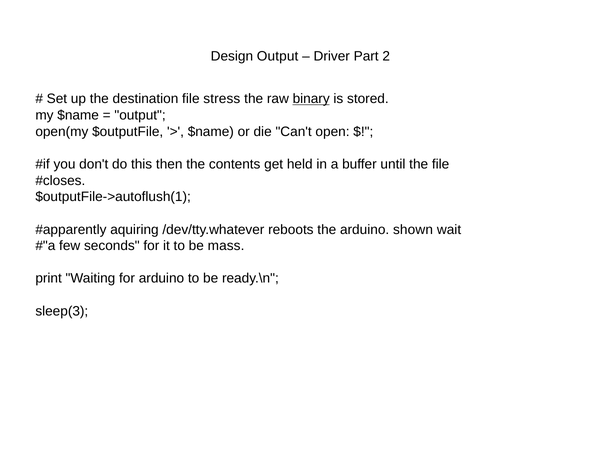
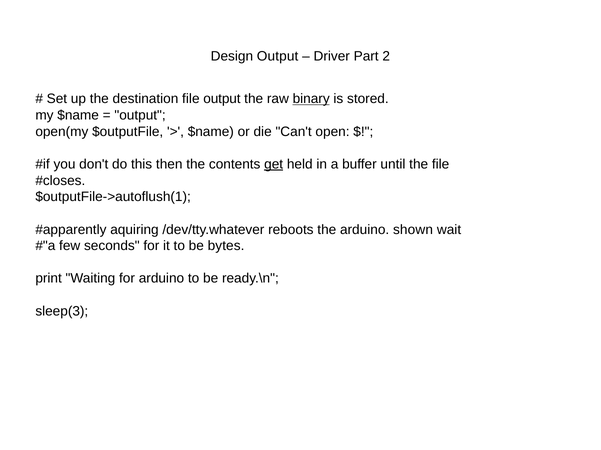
file stress: stress -> output (222, 99)
get underline: none -> present (274, 164)
mass: mass -> bytes (226, 246)
